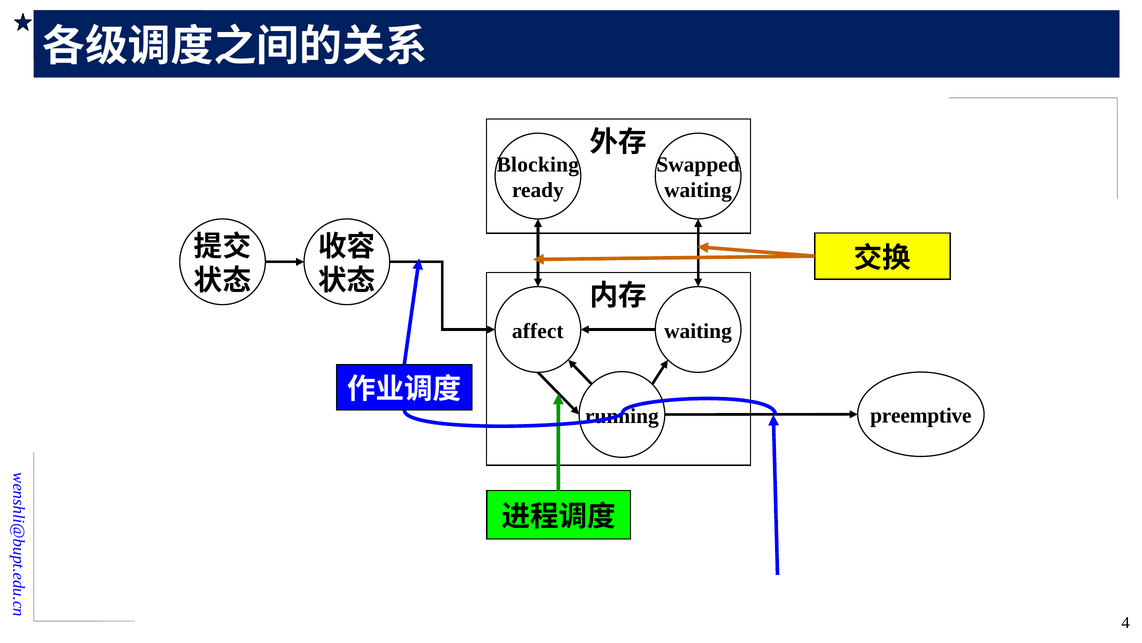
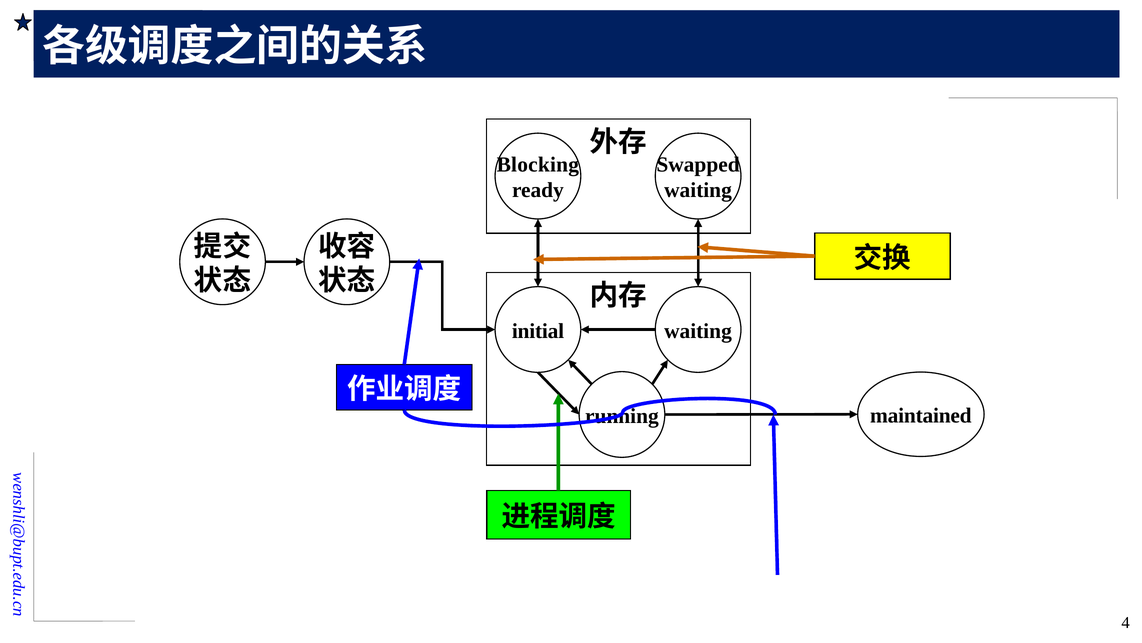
affect: affect -> initial (538, 331)
preemptive: preemptive -> maintained (921, 415)
